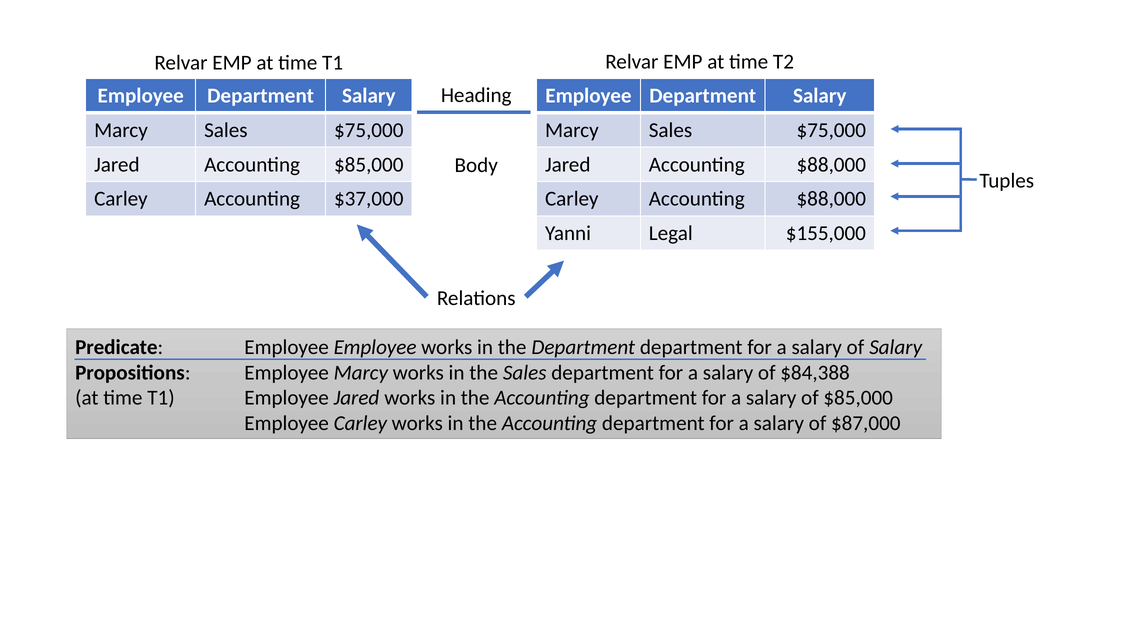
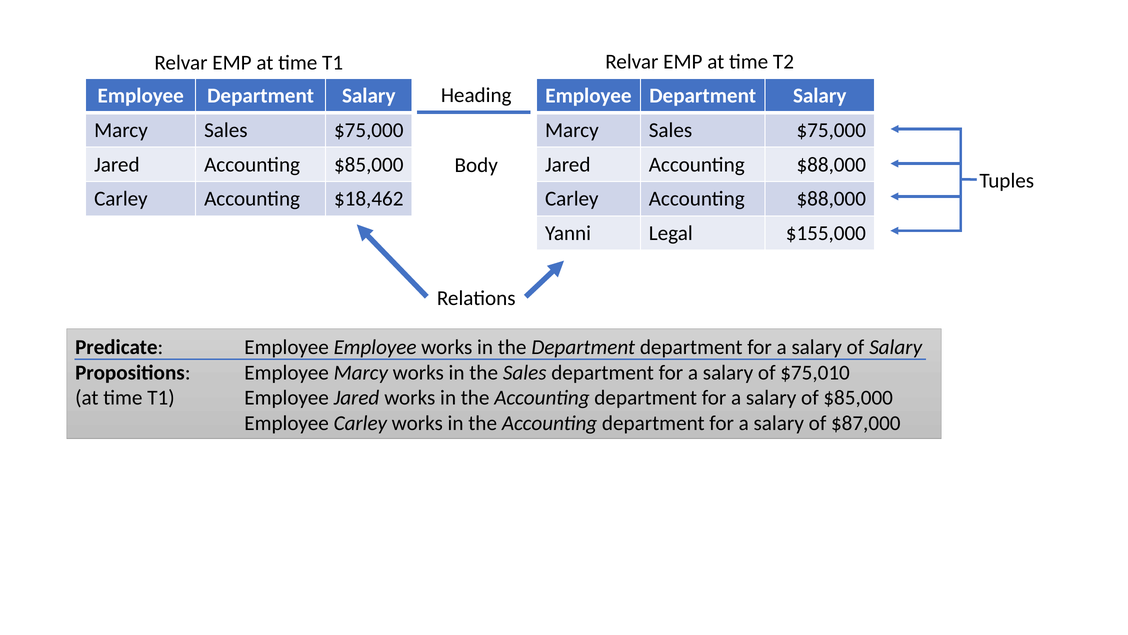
$37,000: $37,000 -> $18,462 (369, 199)
$84,388: $84,388 -> $75,010 (815, 372)
